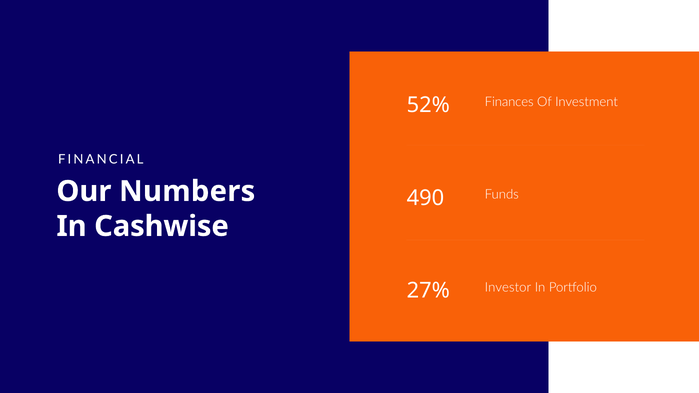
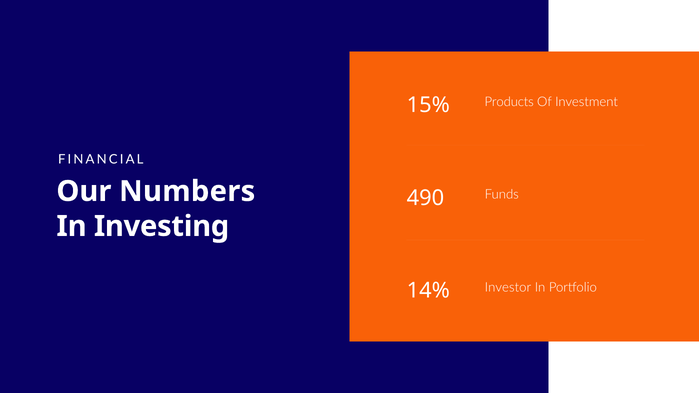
Finances: Finances -> Products (509, 102)
52%: 52% -> 15% (428, 105)
Cashwise: Cashwise -> Investing (162, 226)
27%: 27% -> 14% (428, 291)
